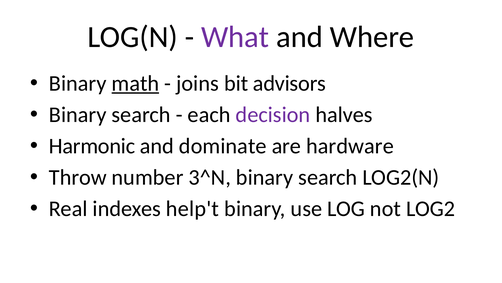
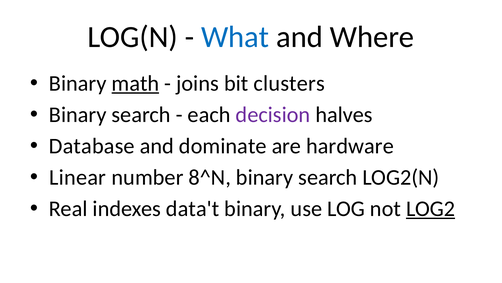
What colour: purple -> blue (235, 37)
advisors: advisors -> clusters (289, 83)
Harmonic: Harmonic -> Database (92, 146)
Throw: Throw -> Linear (78, 177)
3^N: 3^N -> 8^N (210, 177)
help't: help't -> data't (193, 208)
LOG2 underline: none -> present (431, 208)
